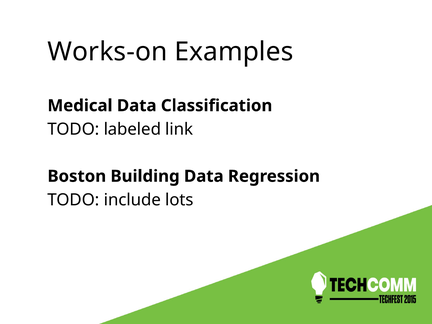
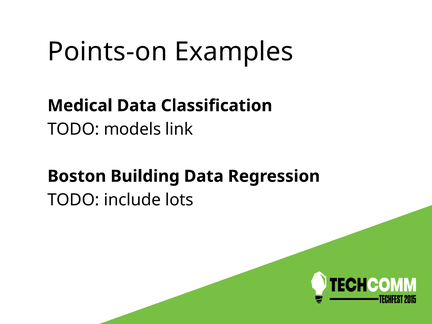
Works-on: Works-on -> Points-on (107, 52)
labeled: labeled -> models (132, 129)
